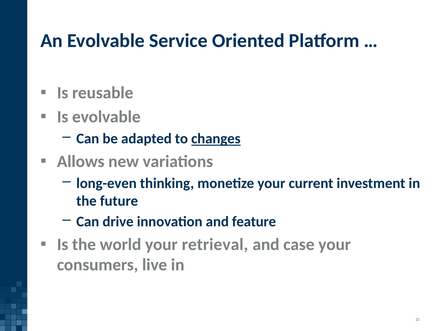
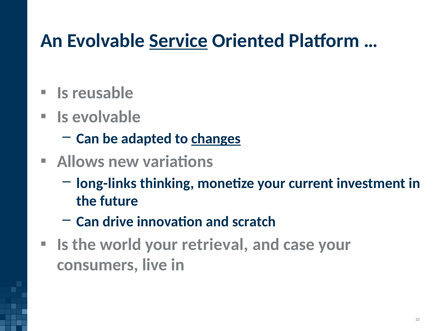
Service underline: none -> present (178, 41)
long-even: long-even -> long-links (106, 184)
feature: feature -> scratch (254, 222)
